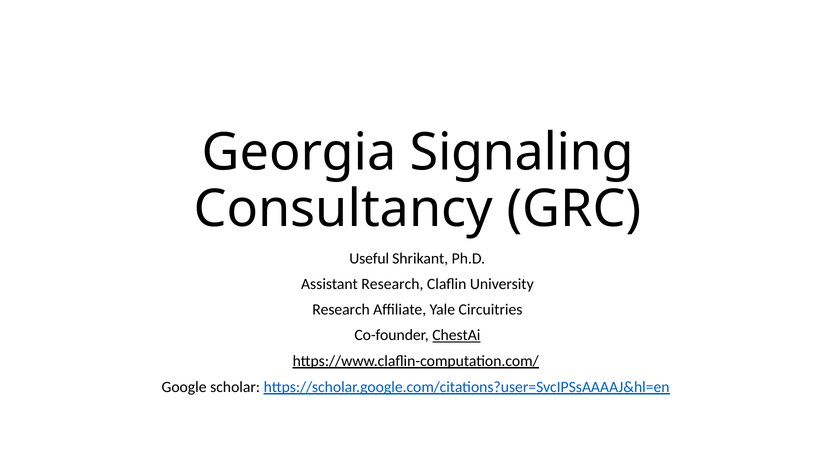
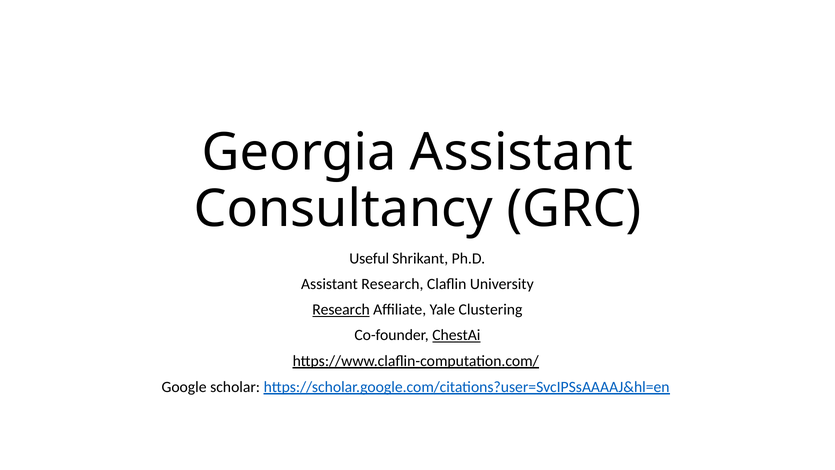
Georgia Signaling: Signaling -> Assistant (522, 152)
Research underline: none -> present (341, 309)
Circuitries: Circuitries -> Clustering (491, 309)
